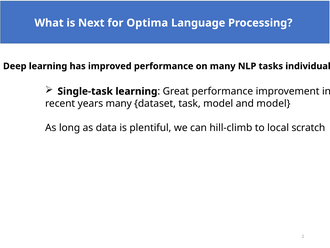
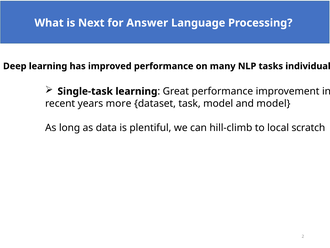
Optima: Optima -> Answer (147, 23)
years many: many -> more (119, 103)
